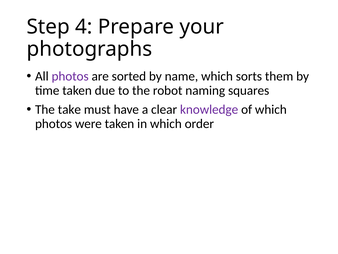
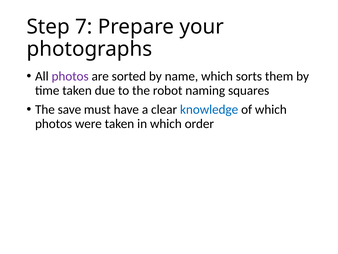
4: 4 -> 7 (84, 27)
take: take -> save (69, 109)
knowledge colour: purple -> blue (209, 109)
